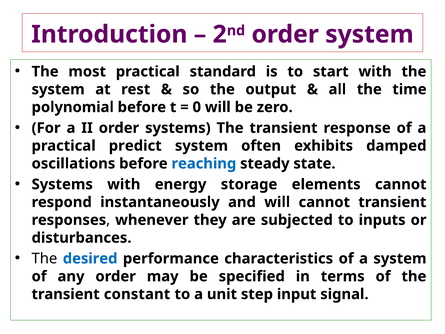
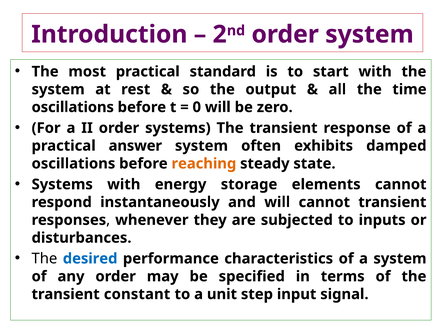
polynomial: polynomial -> oscillations (73, 107)
predict: predict -> answer (135, 146)
reaching colour: blue -> orange (204, 163)
